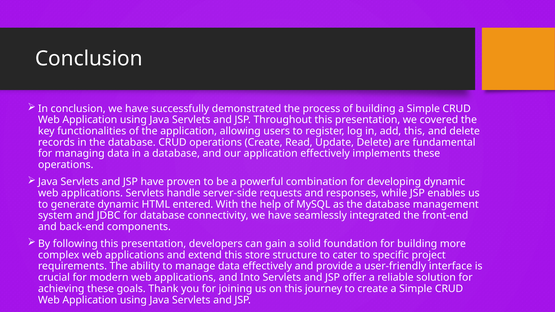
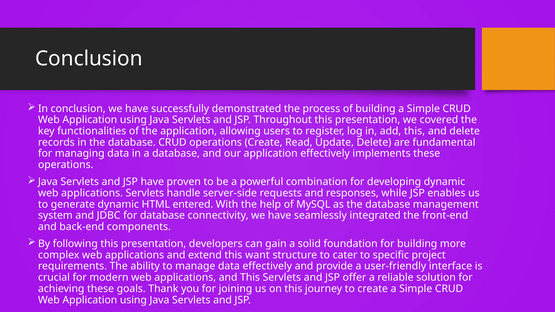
store: store -> want (257, 255)
and Into: Into -> This (250, 278)
